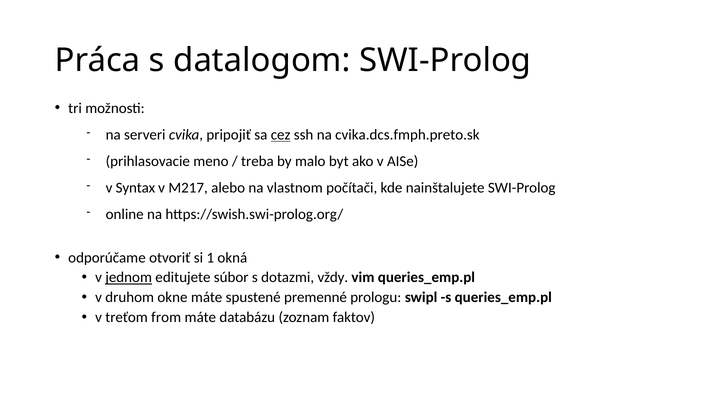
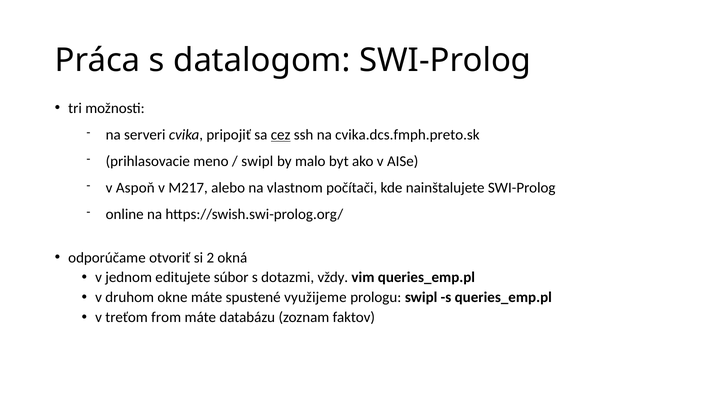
treba: treba -> swipl (257, 161)
Syntax: Syntax -> Aspoň (135, 188)
1: 1 -> 2 (210, 258)
jednom underline: present -> none (129, 278)
premenné: premenné -> využijeme (315, 298)
